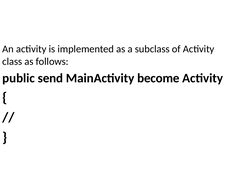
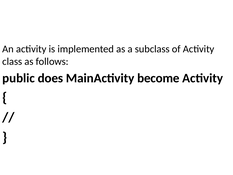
send: send -> does (50, 78)
